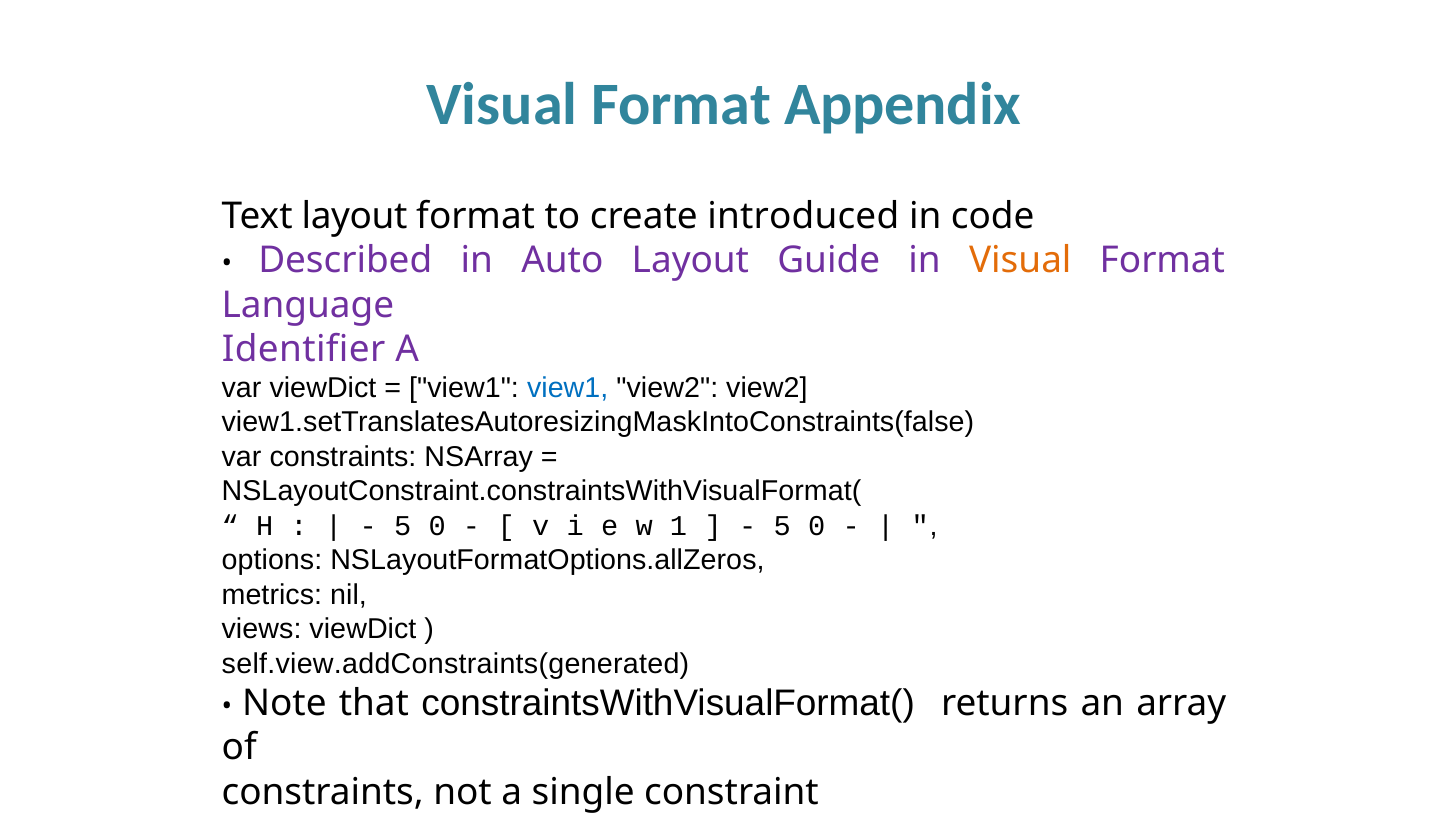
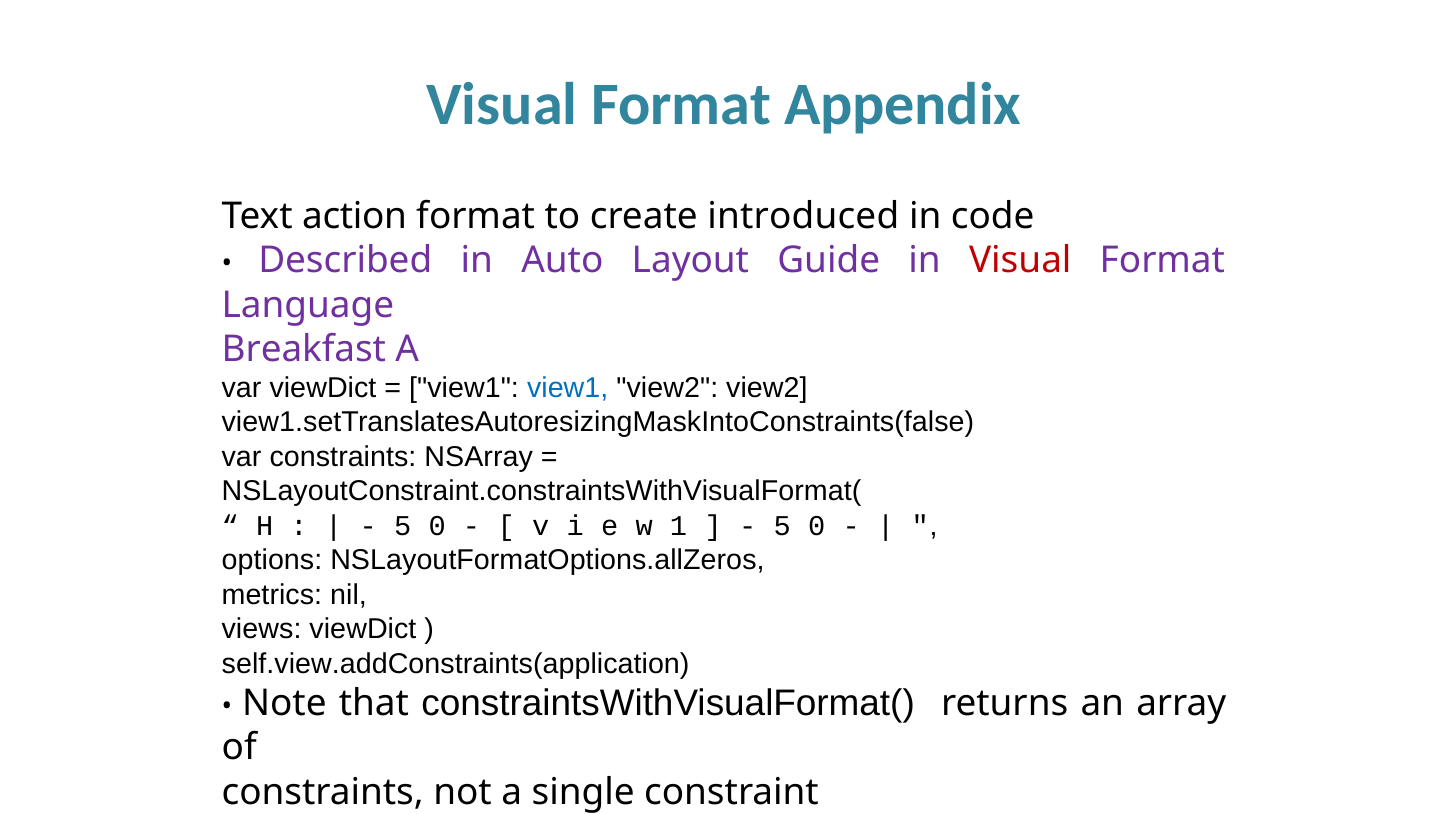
Text layout: layout -> action (355, 216)
Visual colour: orange -> red (1020, 261)
Identifier: Identifier -> Breakfast (304, 349)
self.view.addConstraints(generated: self.view.addConstraints(generated -> self.view.addConstraints(application (456, 664)
